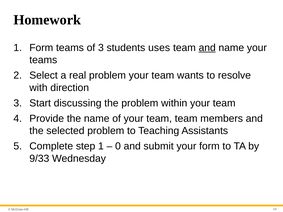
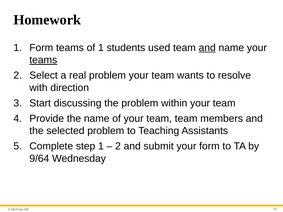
of 3: 3 -> 1 (101, 48)
uses: uses -> used (159, 48)
teams underline: none -> present (43, 60)
0: 0 -> 2 (118, 146)
9/33: 9/33 -> 9/64 (39, 159)
